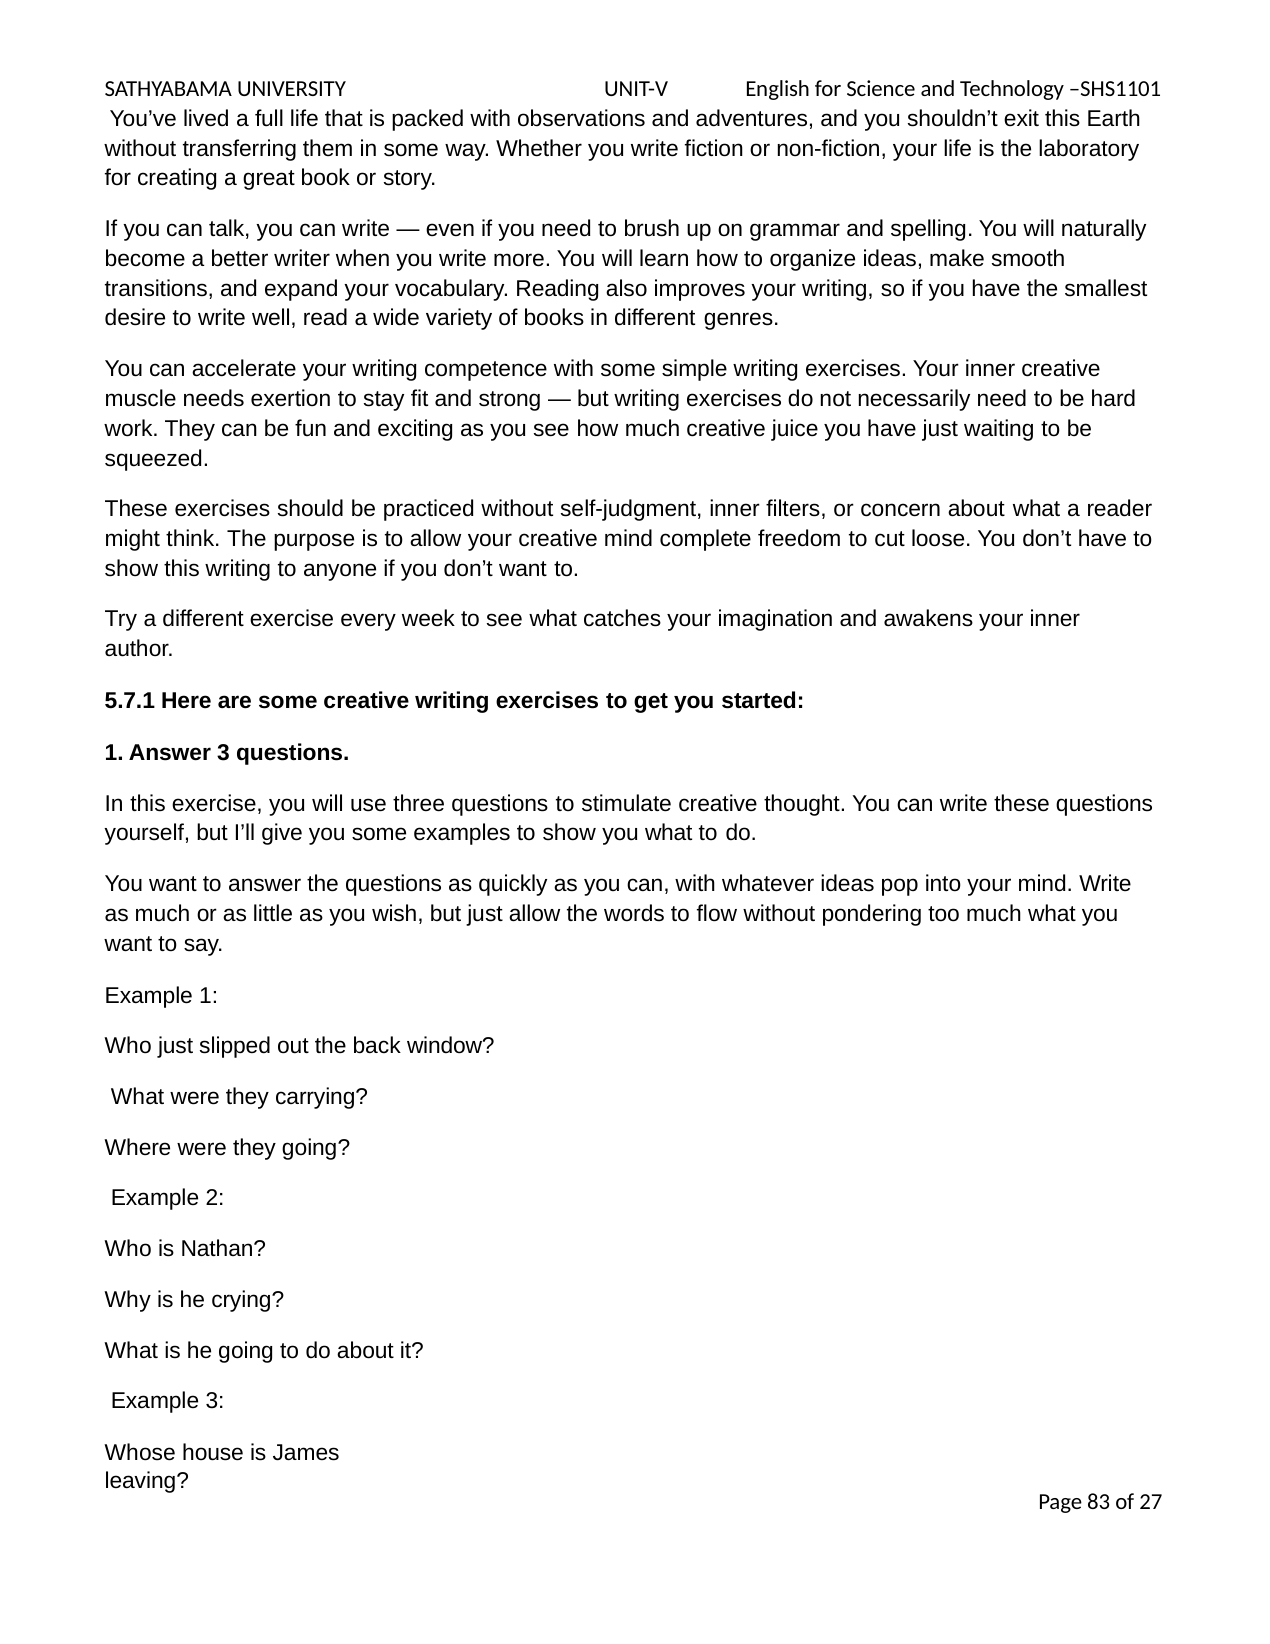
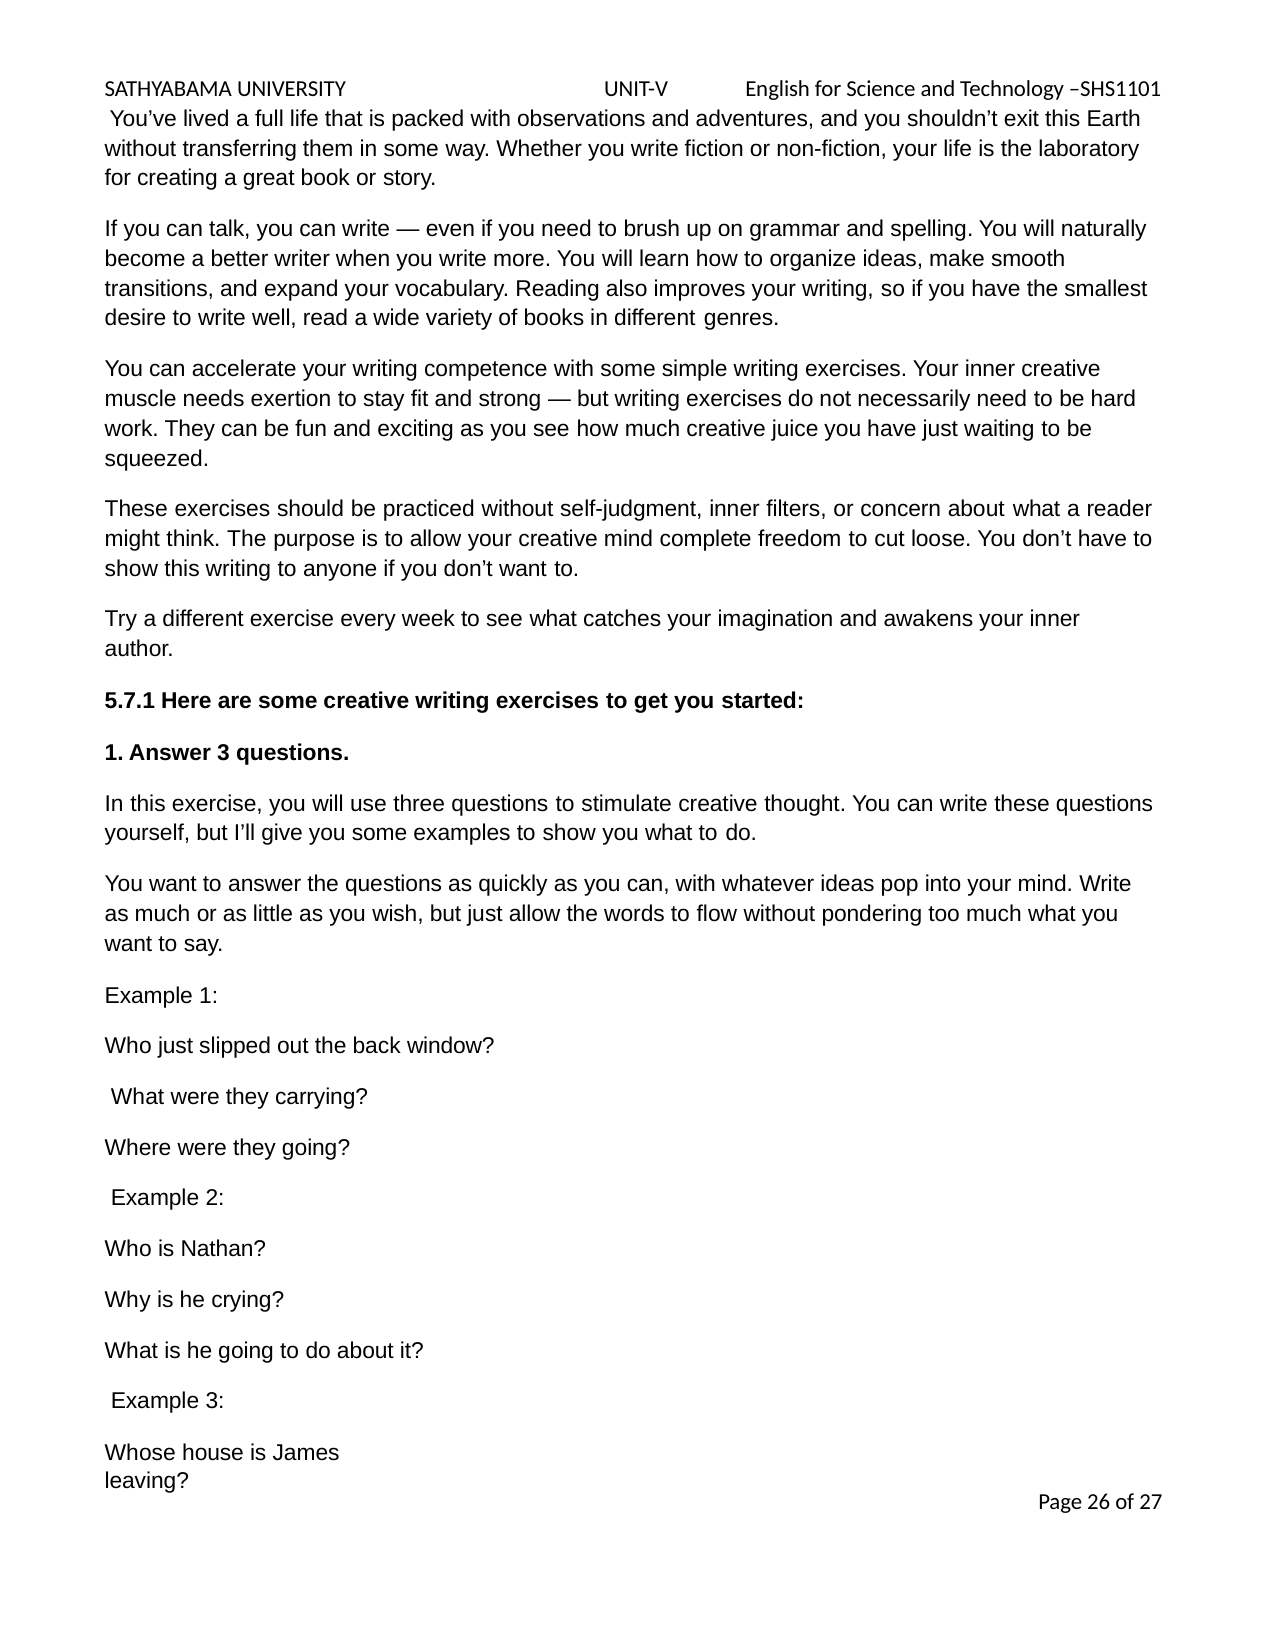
83: 83 -> 26 (1099, 1502)
